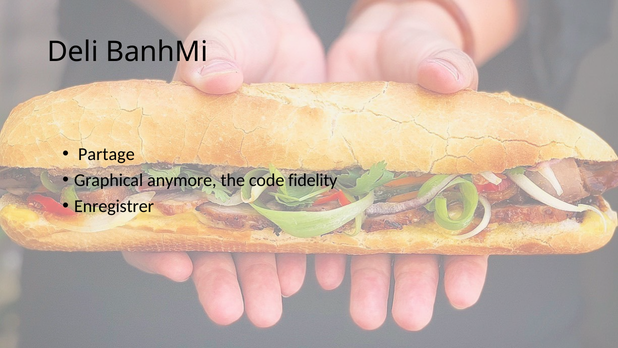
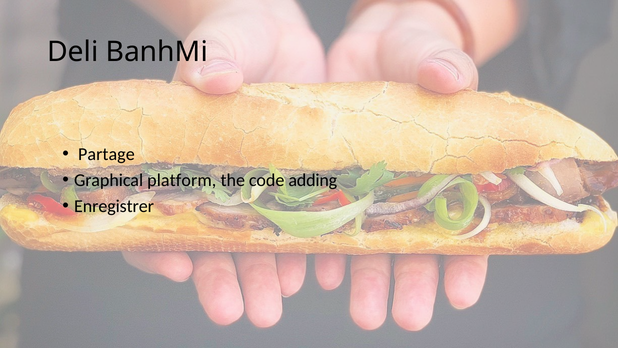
anymore: anymore -> platform (182, 180)
fidelity: fidelity -> adding (313, 180)
